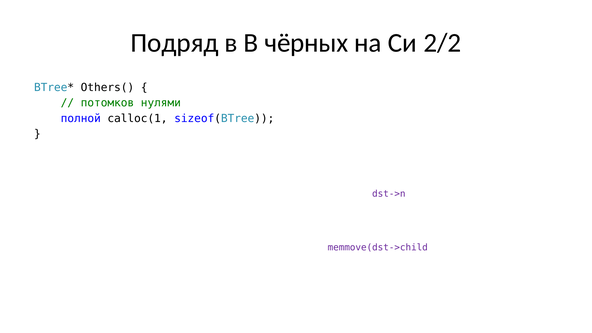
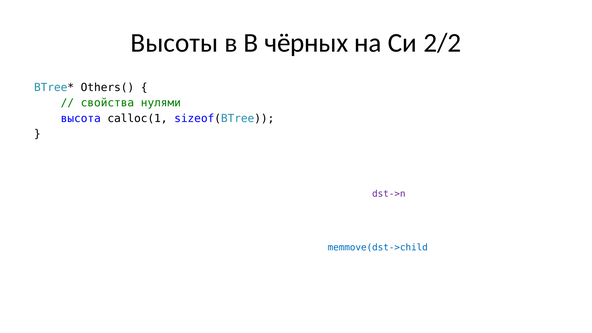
Подряд: Подряд -> Высоты (174, 43)
потомков: потомков -> свойства (107, 103)
полной: полной -> высота (81, 118)
memmove(dst->child colour: purple -> blue (378, 247)
